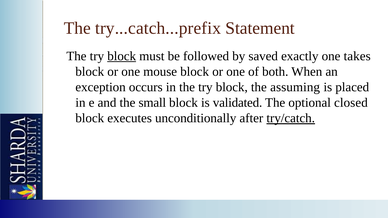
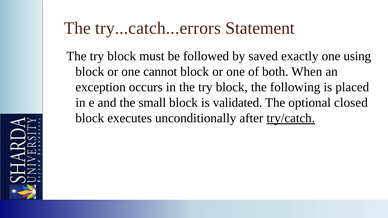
try...catch...prefix: try...catch...prefix -> try...catch...errors (158, 28)
block underline: present -> none (122, 56)
takes: takes -> using (357, 56)
mouse: mouse -> cannot (160, 72)
assuming: assuming -> following (295, 87)
